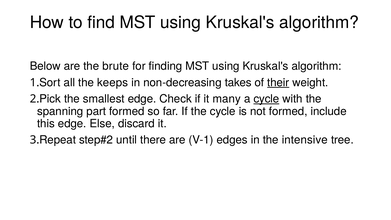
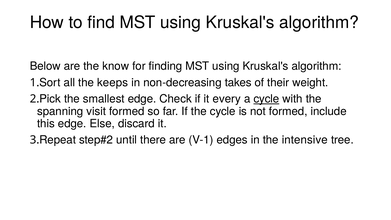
brute: brute -> know (116, 66)
their underline: present -> none (278, 83)
many: many -> every (227, 99)
part: part -> visit (96, 111)
